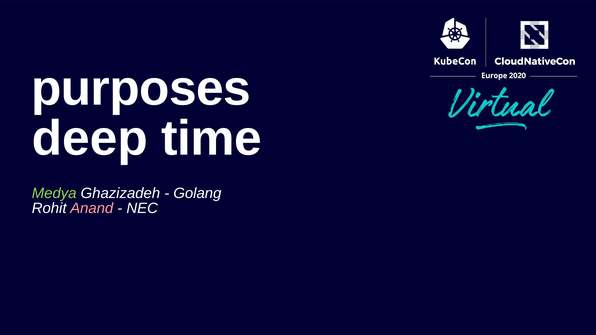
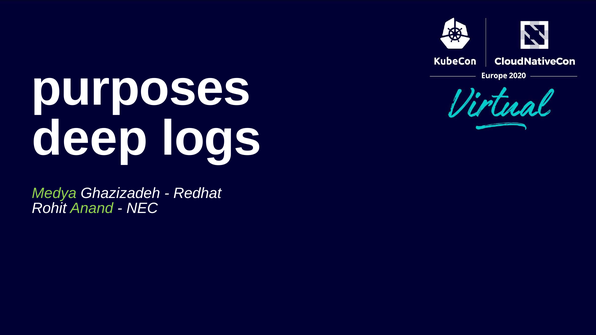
time: time -> logs (211, 139)
Golang: Golang -> Redhat (197, 193)
Anand colour: pink -> light green (92, 208)
